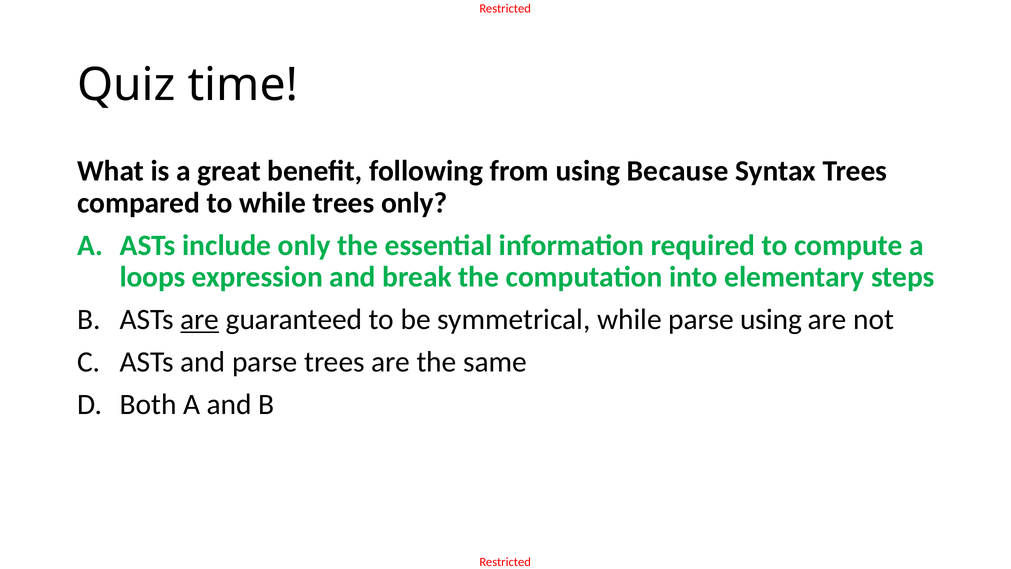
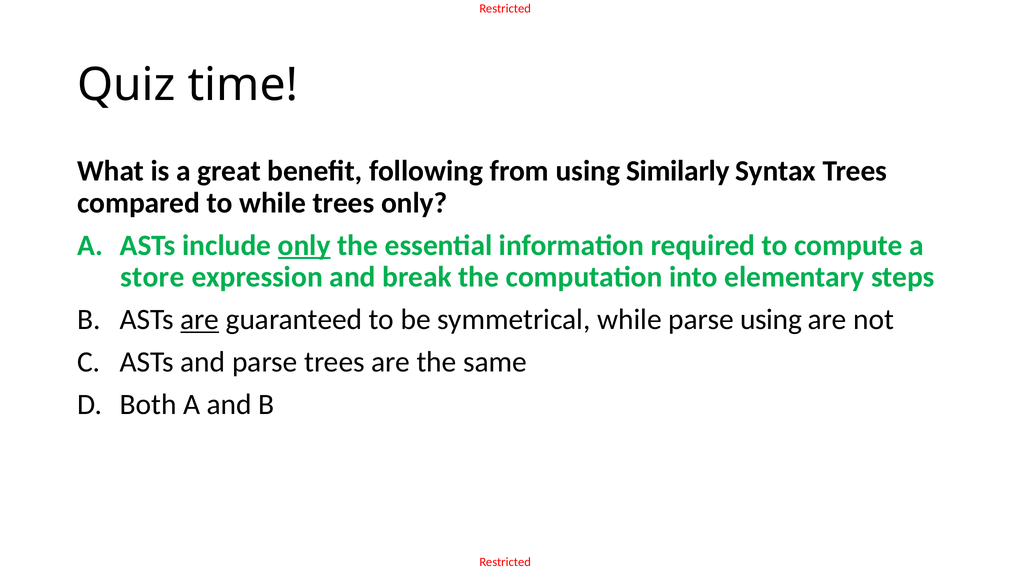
Because: Because -> Similarly (678, 171)
only underline: none -> present (304, 245)
loops: loops -> store (152, 277)
